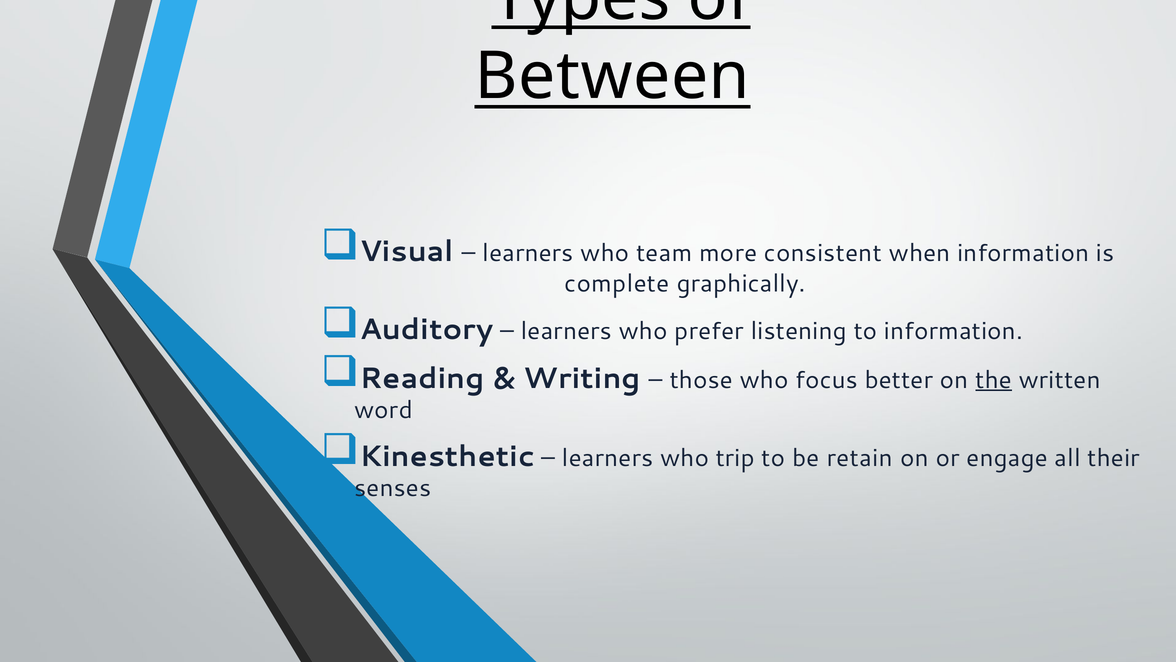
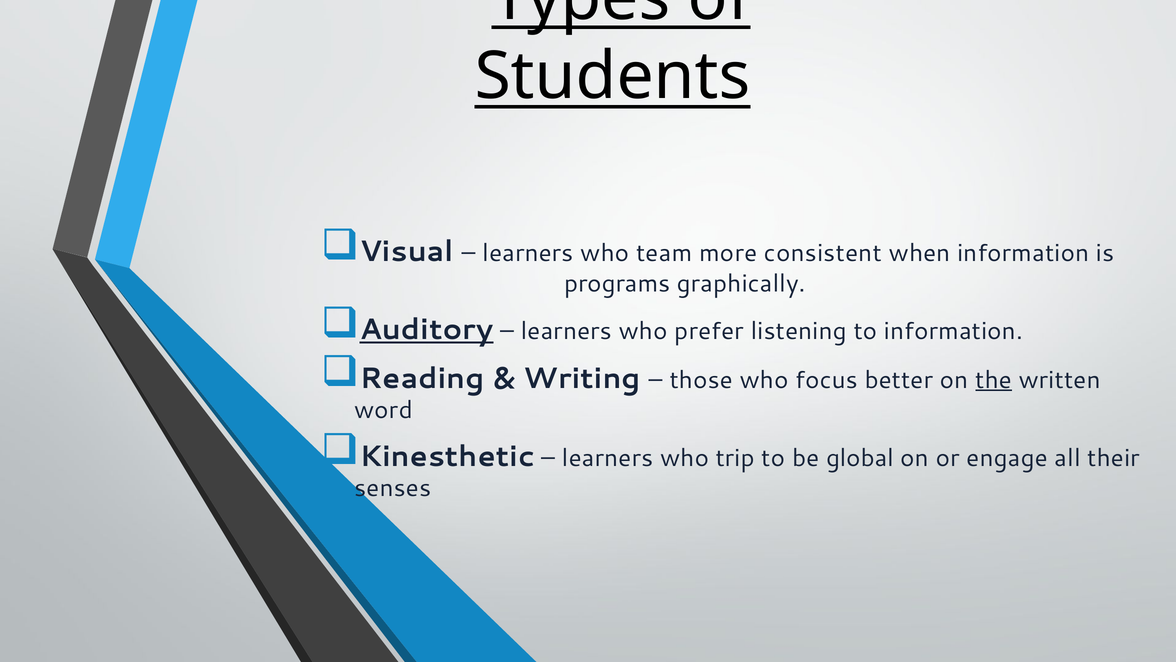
Between: Between -> Students (612, 77)
complete: complete -> programs (617, 284)
Auditory underline: none -> present (426, 330)
retain: retain -> global (860, 458)
